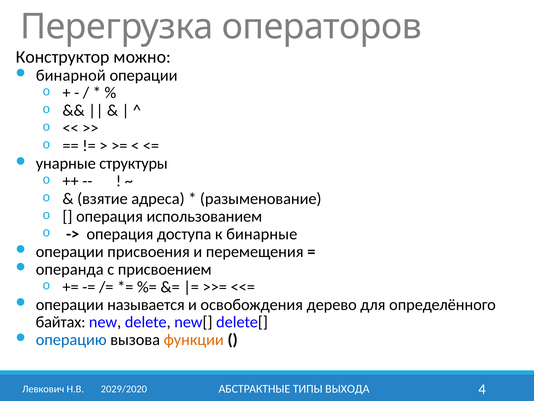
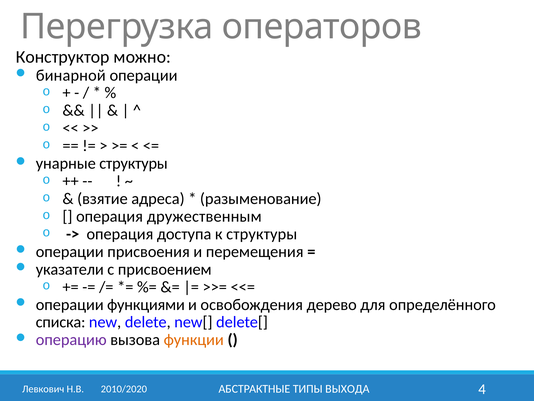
использованием: использованием -> дружественным (204, 216)
к бинарные: бинарные -> структуры (262, 234)
операнда: операнда -> указатели (70, 269)
называется: называется -> функциями (146, 304)
байтах: байтах -> списка (61, 322)
операцию colour: blue -> purple (71, 339)
2029/2020: 2029/2020 -> 2010/2020 (124, 389)
